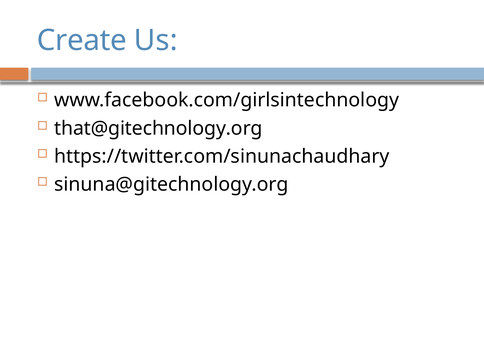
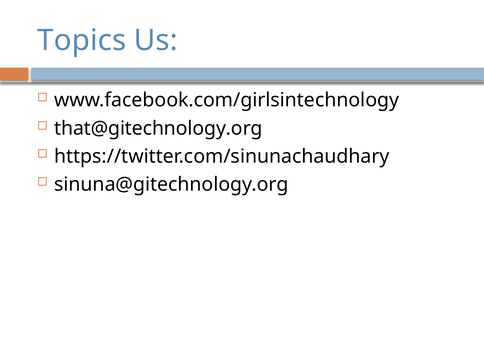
Create: Create -> Topics (82, 40)
